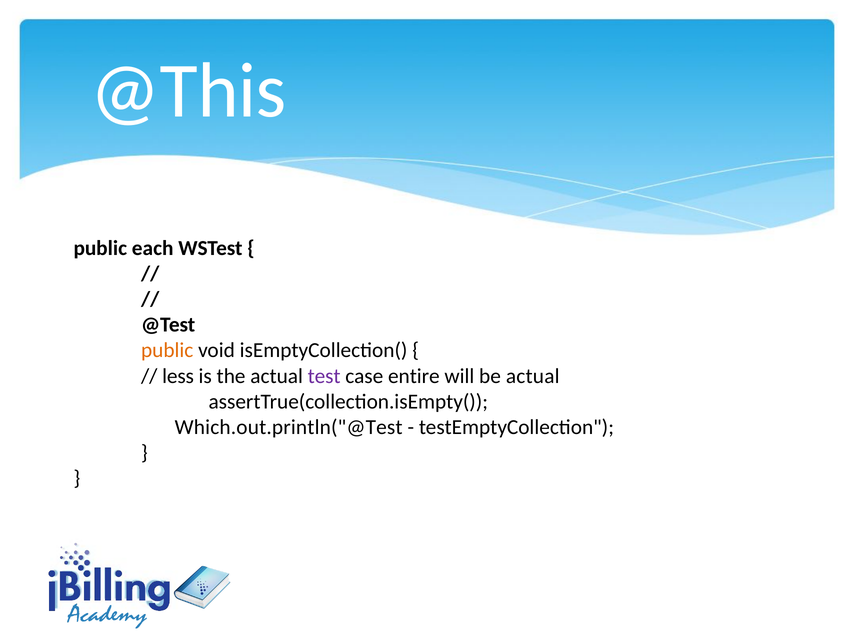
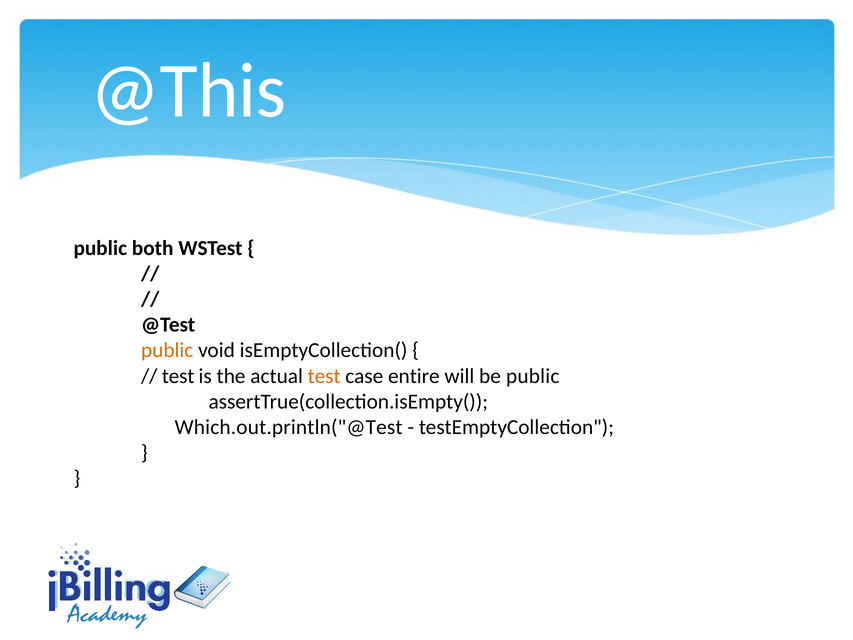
each: each -> both (153, 248)
less: less -> test (178, 376)
test colour: purple -> orange (324, 376)
be actual: actual -> public (533, 376)
